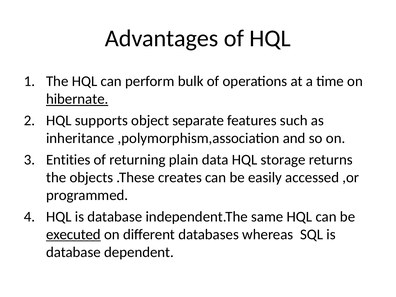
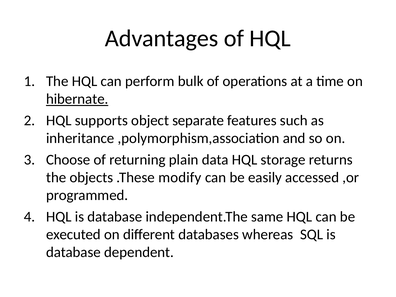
Entities: Entities -> Choose (68, 160)
creates: creates -> modify (180, 177)
executed underline: present -> none (73, 234)
